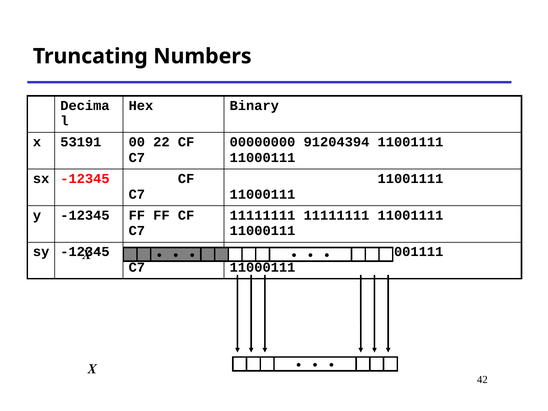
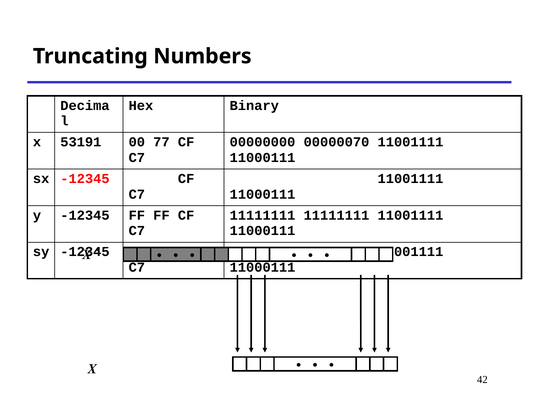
22: 22 -> 77 (161, 142)
91204394: 91204394 -> 00000070 (336, 142)
